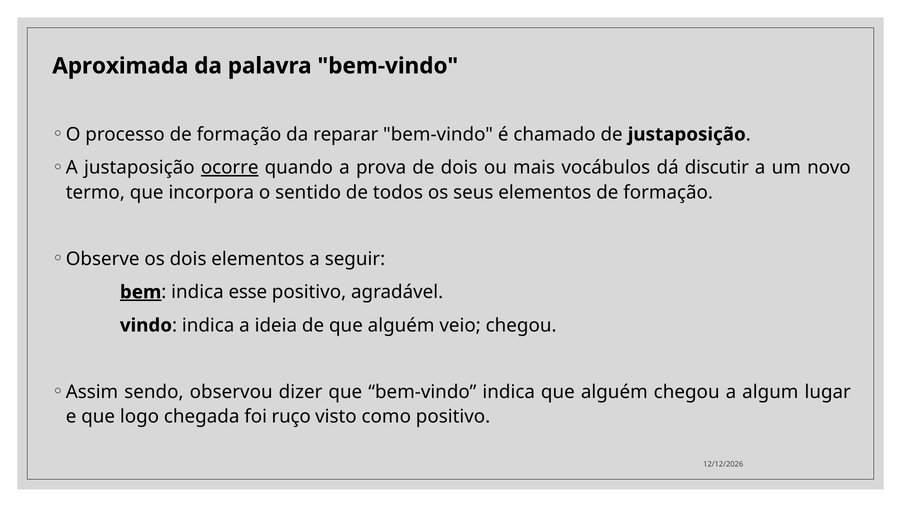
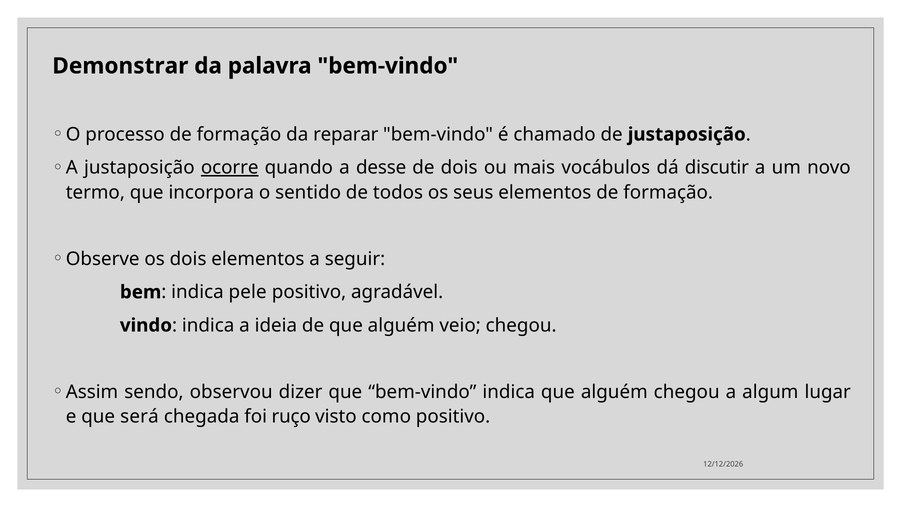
Aproximada: Aproximada -> Demonstrar (120, 66)
prova: prova -> desse (381, 168)
bem underline: present -> none (141, 292)
esse: esse -> pele (248, 292)
logo: logo -> será (139, 416)
